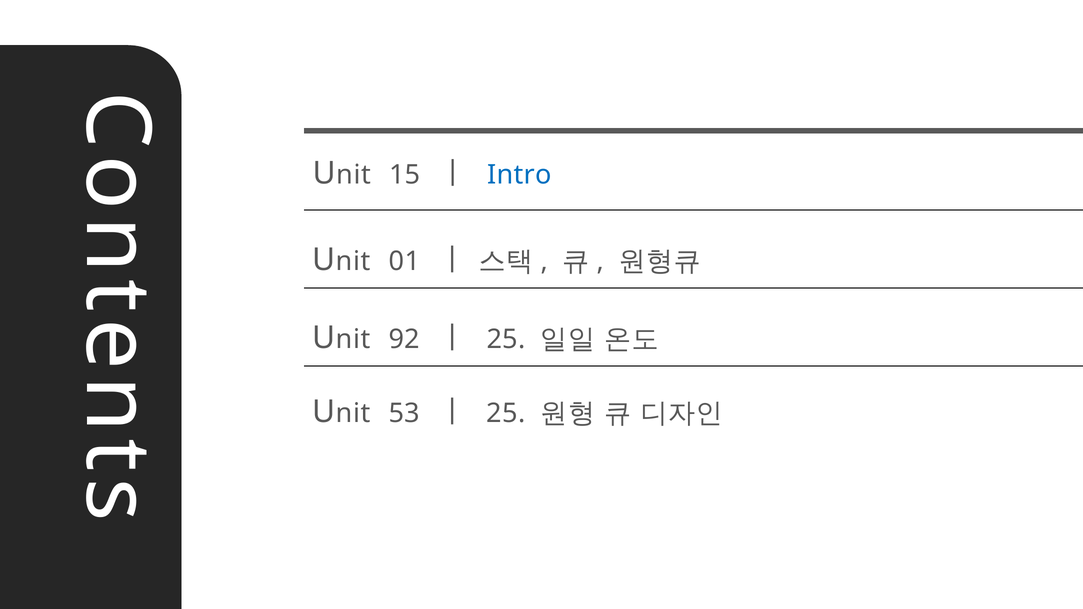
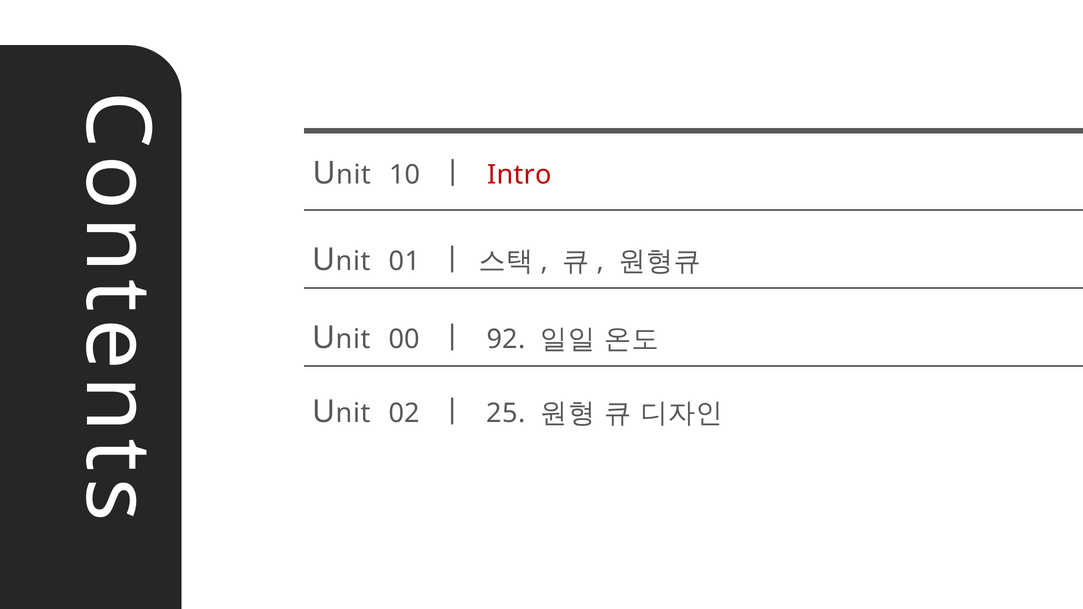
15: 15 -> 10 (405, 175)
Intro colour: blue -> red (519, 175)
92: 92 -> 00 (404, 340)
25: 25 -> 92 (506, 340)
53: 53 -> 02 (404, 413)
